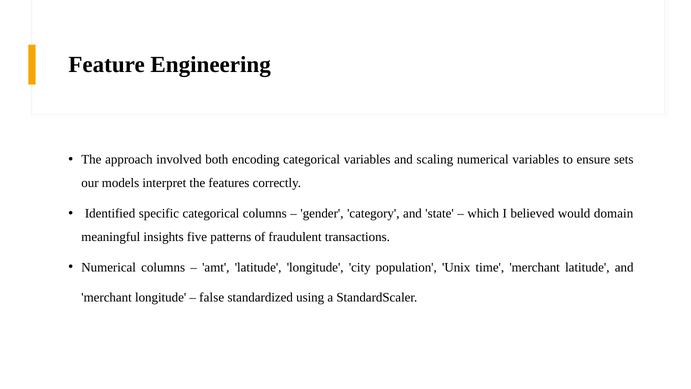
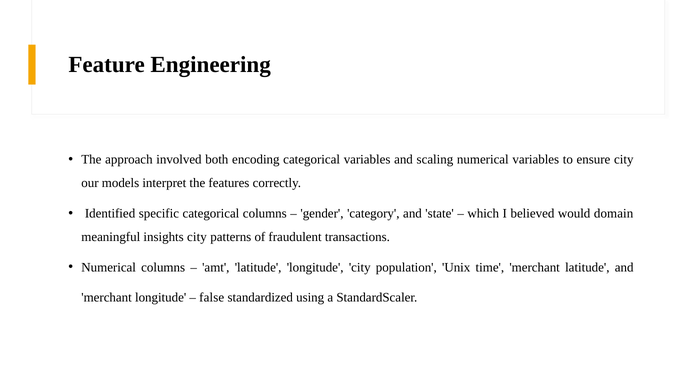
ensure sets: sets -> city (624, 159)
insights five: five -> city (197, 237)
